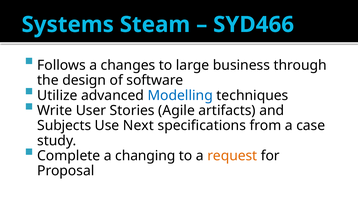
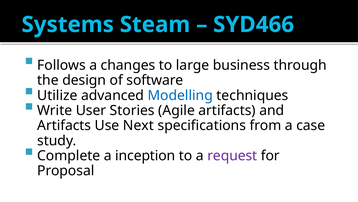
Subjects: Subjects -> Artifacts (64, 125)
changing: changing -> inception (145, 155)
request colour: orange -> purple (232, 155)
